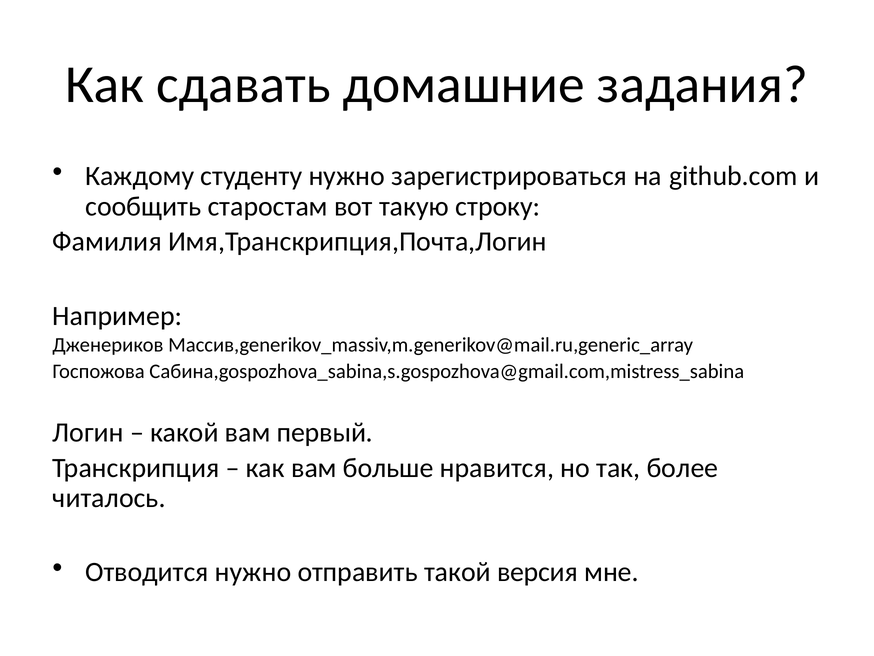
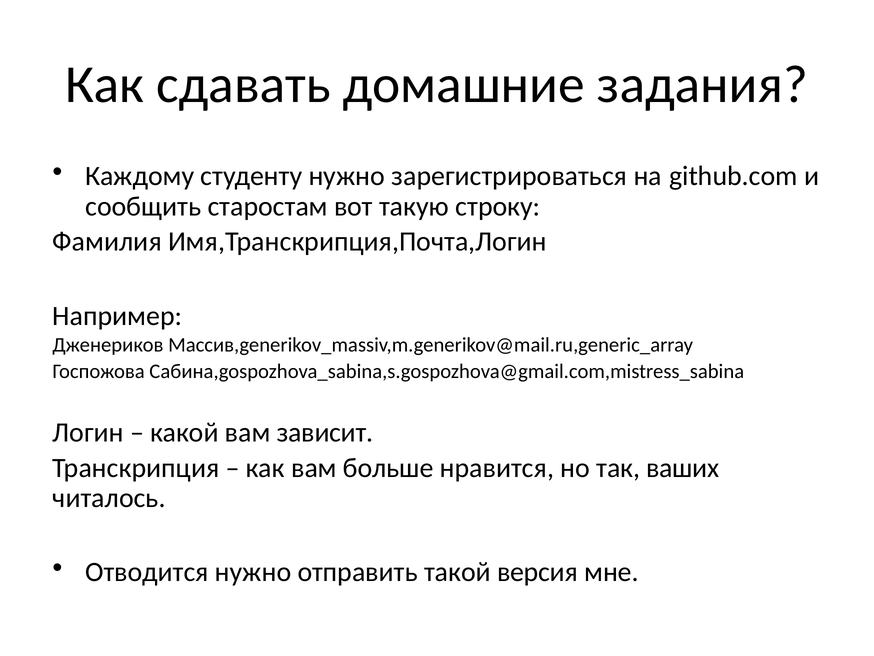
первый: первый -> зависит (325, 432)
более: более -> ваших (683, 467)
